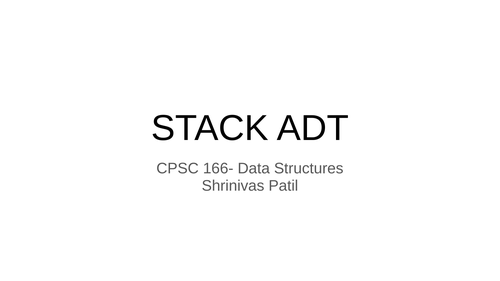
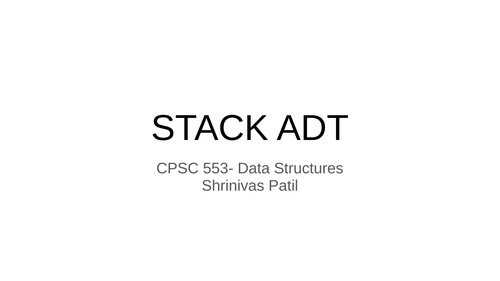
166-: 166- -> 553- (218, 169)
